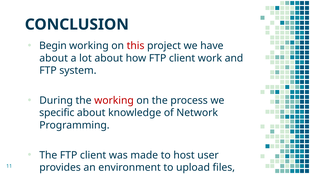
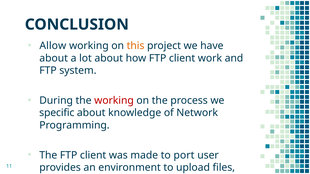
Begin: Begin -> Allow (53, 46)
this colour: red -> orange (136, 46)
host: host -> port (184, 155)
